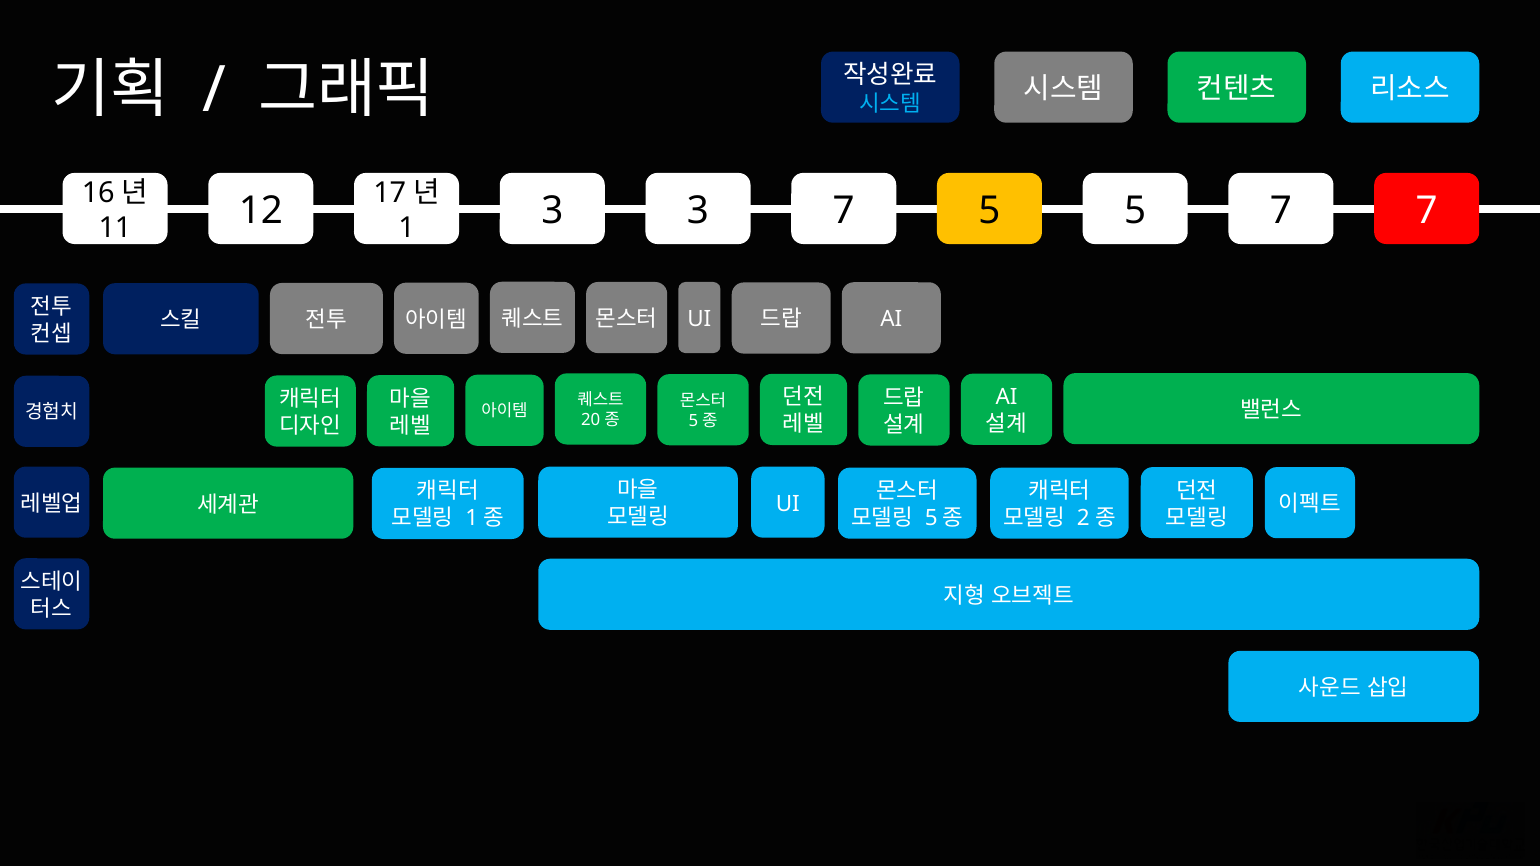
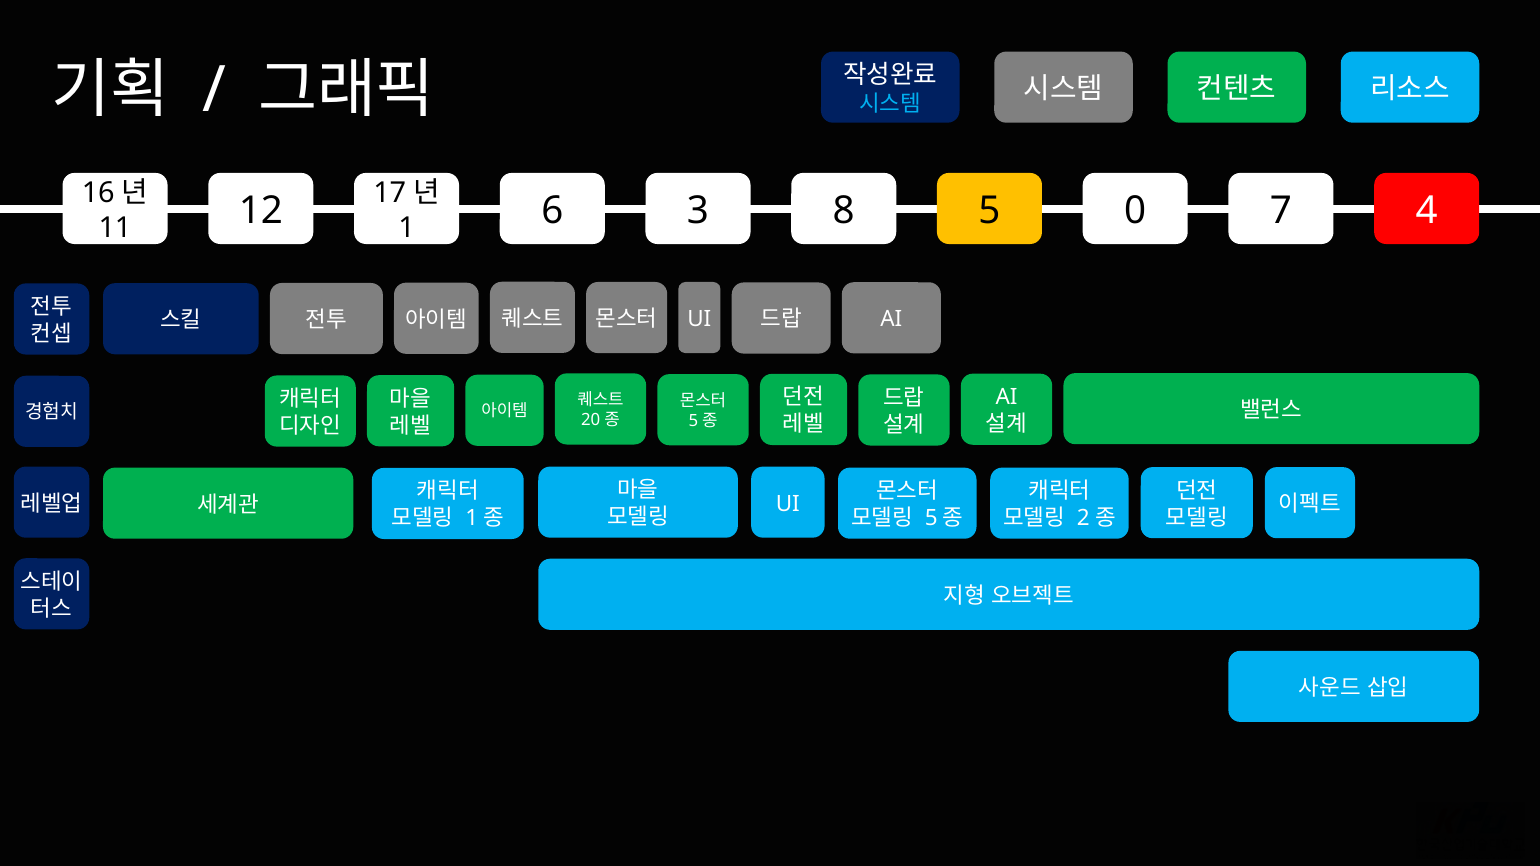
1 3: 3 -> 6 (552, 211)
3 7: 7 -> 8 (844, 211)
5 5: 5 -> 0 (1135, 211)
7 7: 7 -> 4 (1427, 211)
